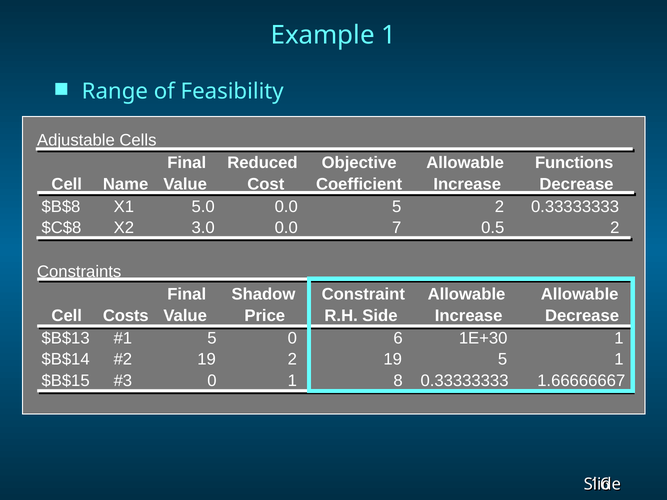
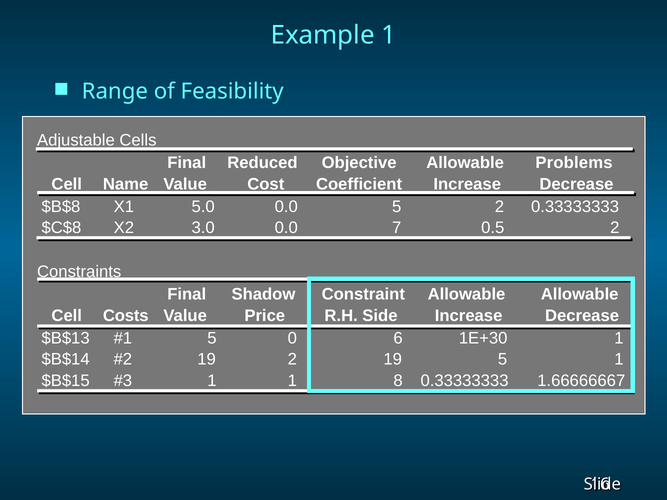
Functions: Functions -> Problems (574, 163)
0: 0 -> 1 (212, 381)
